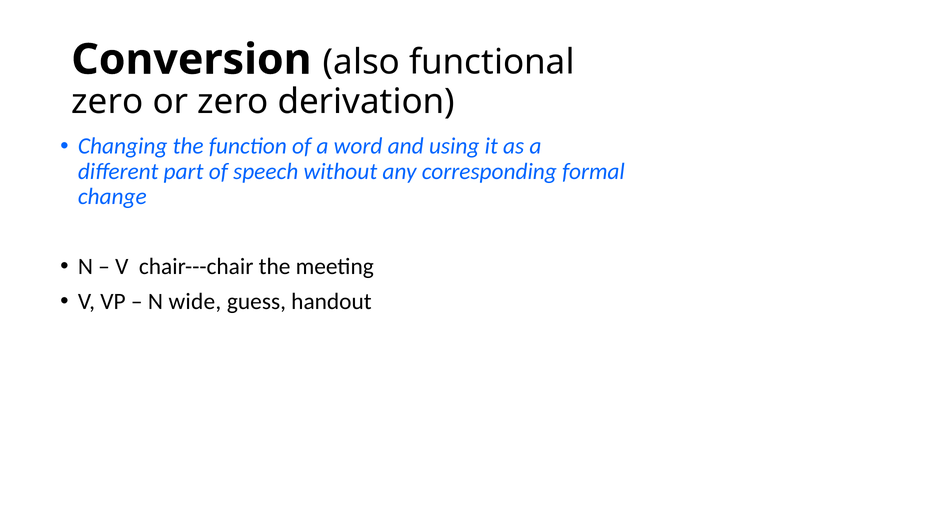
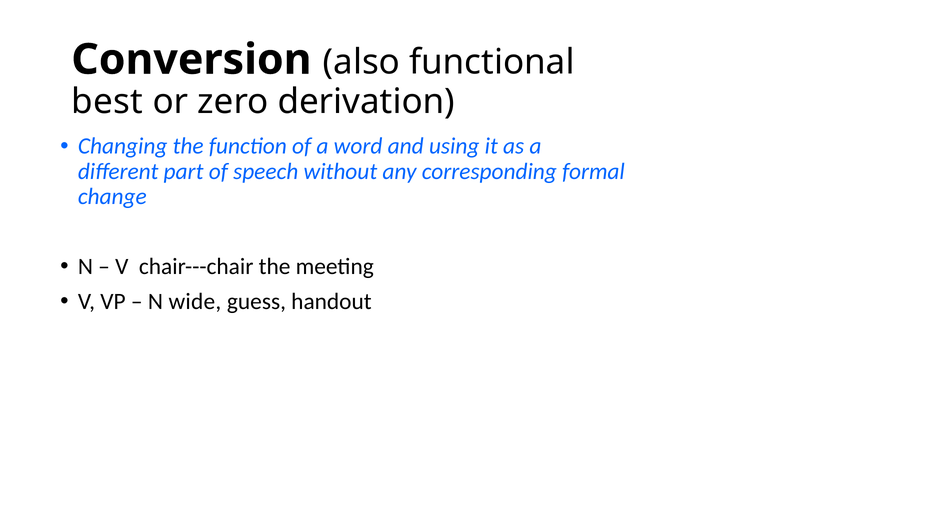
zero: zero -> best (107, 102)
